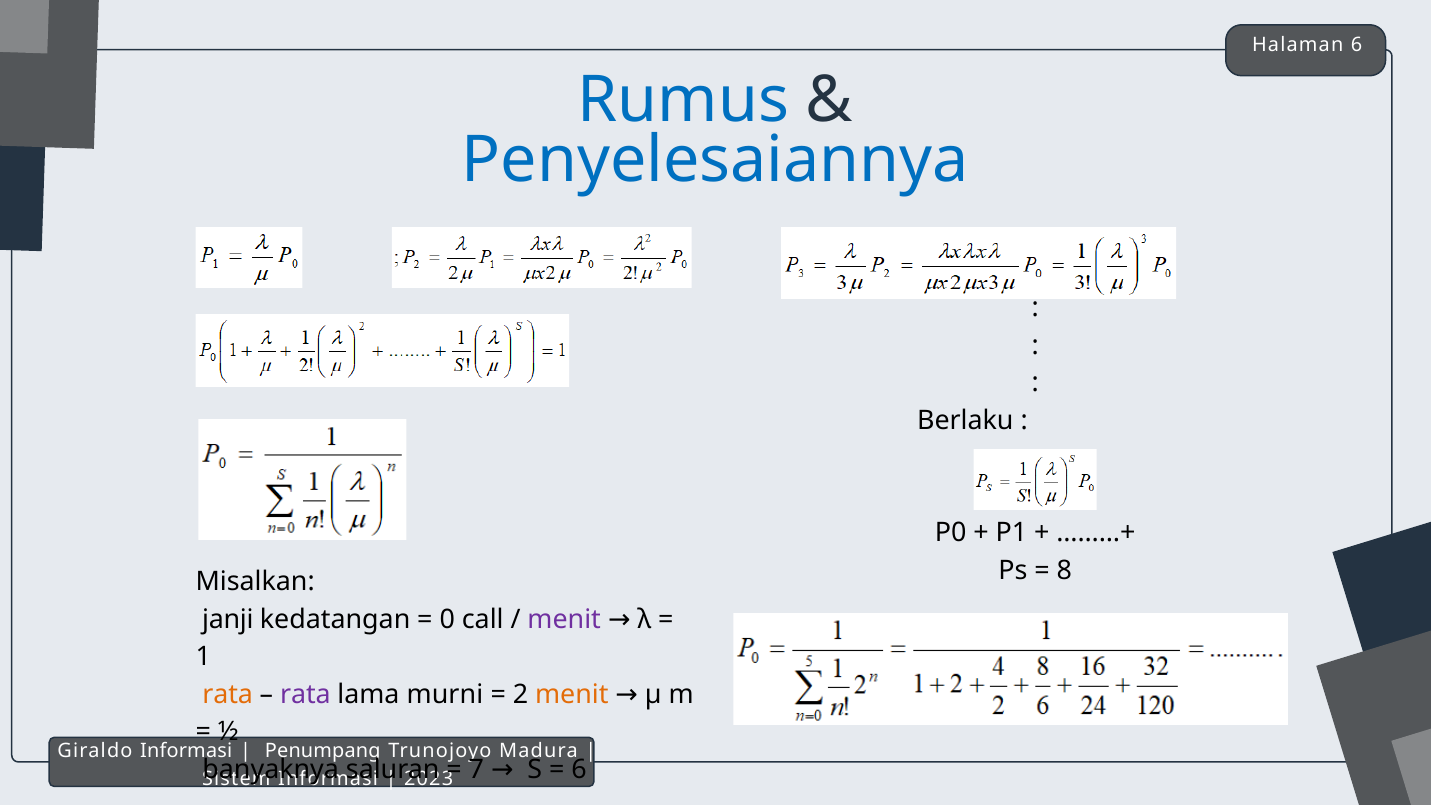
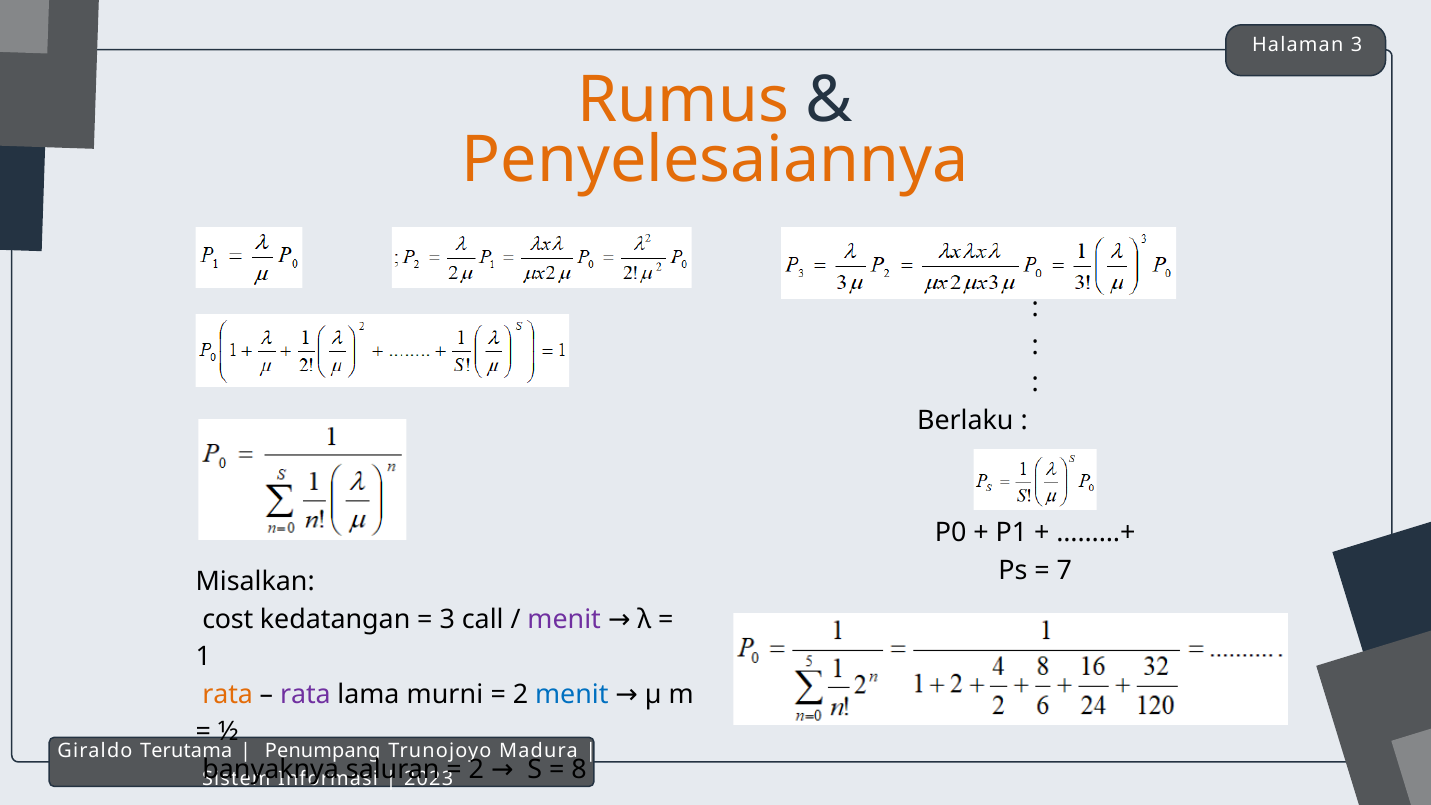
Halaman 6: 6 -> 3 (1357, 45)
Rumus colour: blue -> orange (683, 100)
Penyelesaiannya colour: blue -> orange (715, 160)
8: 8 -> 7 (1064, 571)
janji: janji -> cost (228, 619)
0: 0 -> 3 (447, 619)
menit colour: orange -> blue (572, 694)
Giraldo Informasi: Informasi -> Terutama (186, 751)
7: 7 -> 2 (476, 769)
6: 6 -> 8 (579, 769)
